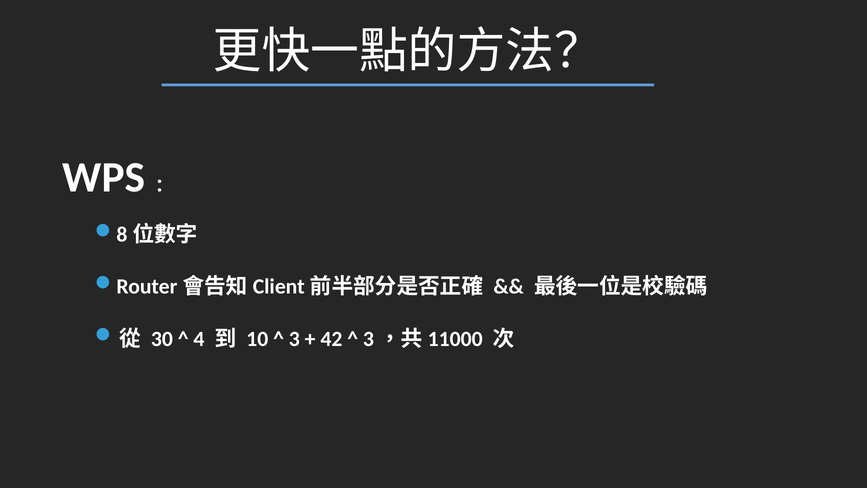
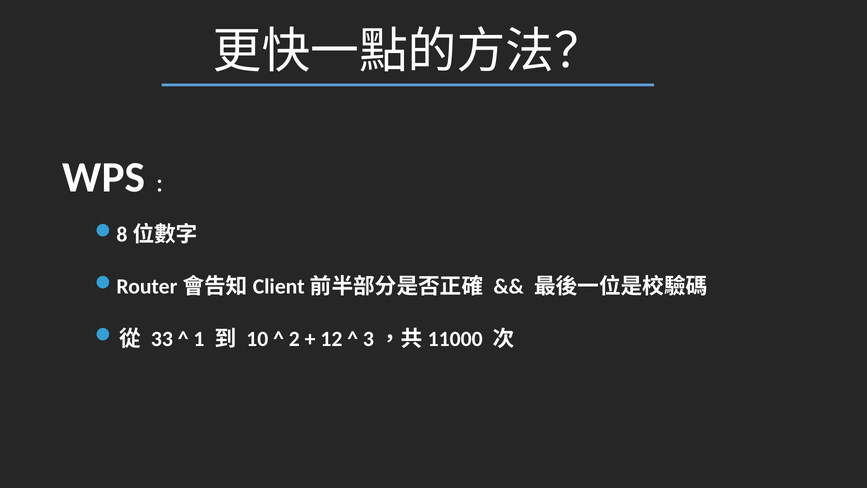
30: 30 -> 33 (162, 339)
4: 4 -> 1 (199, 339)
3: 3 -> 2 (294, 339)
42: 42 -> 12 (331, 339)
